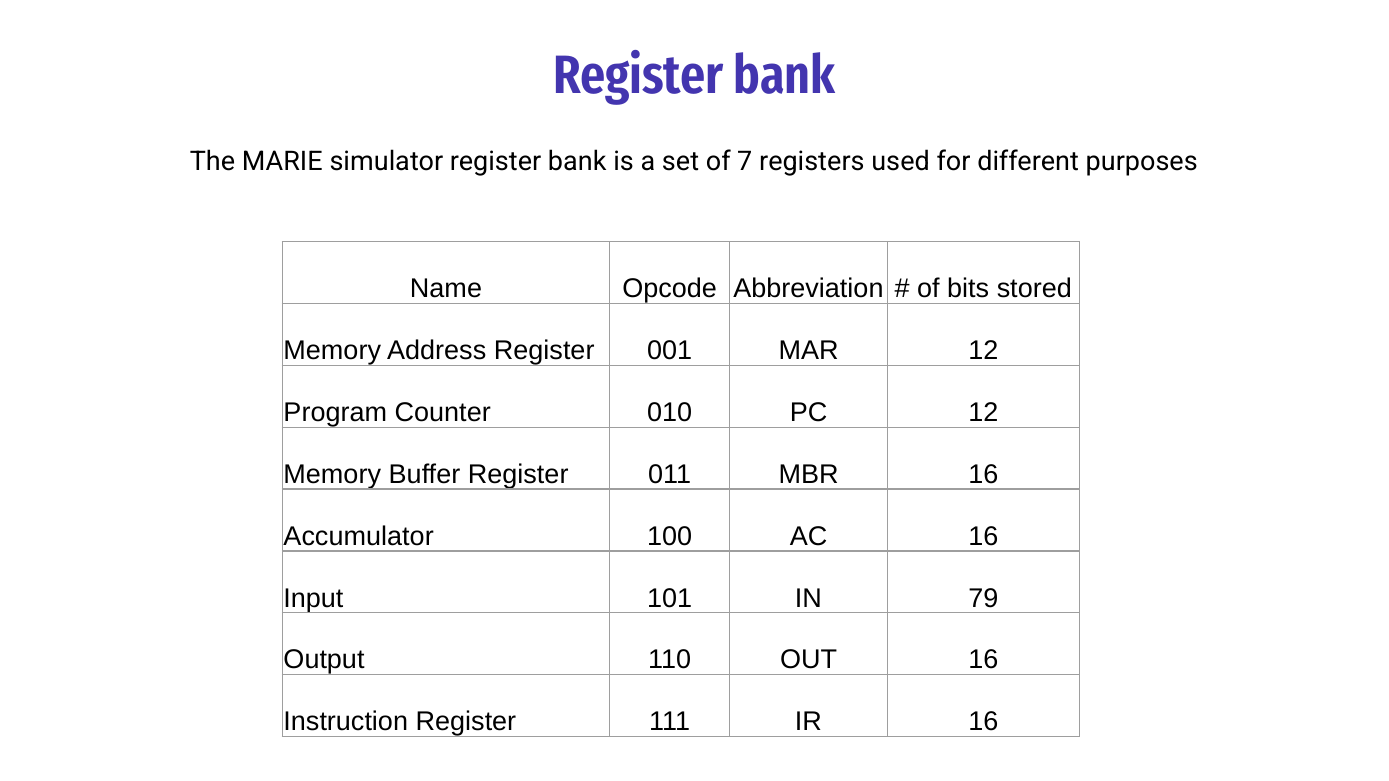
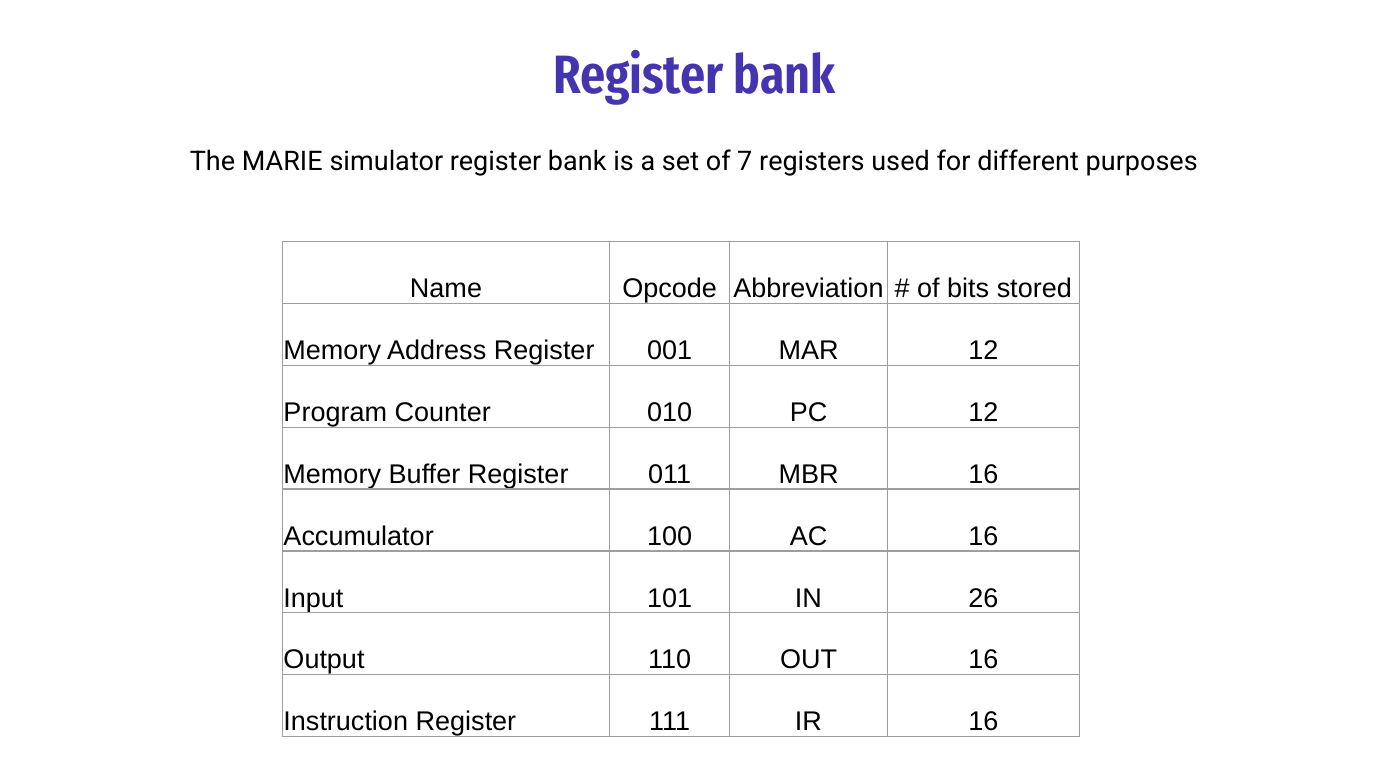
79: 79 -> 26 (983, 598)
